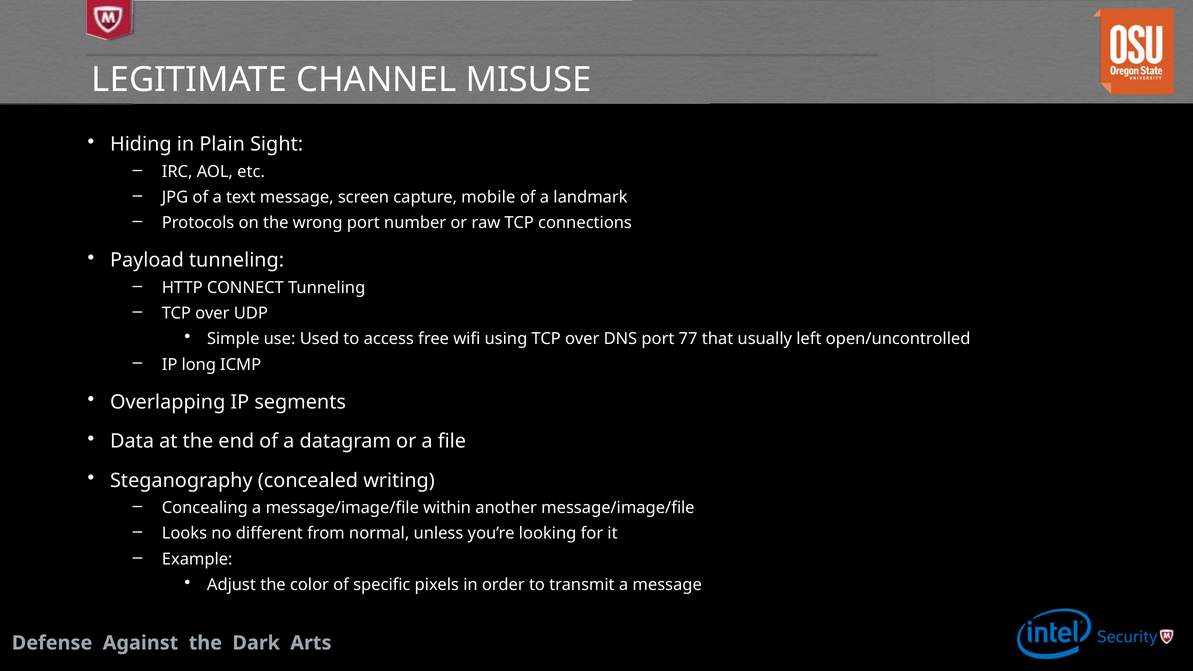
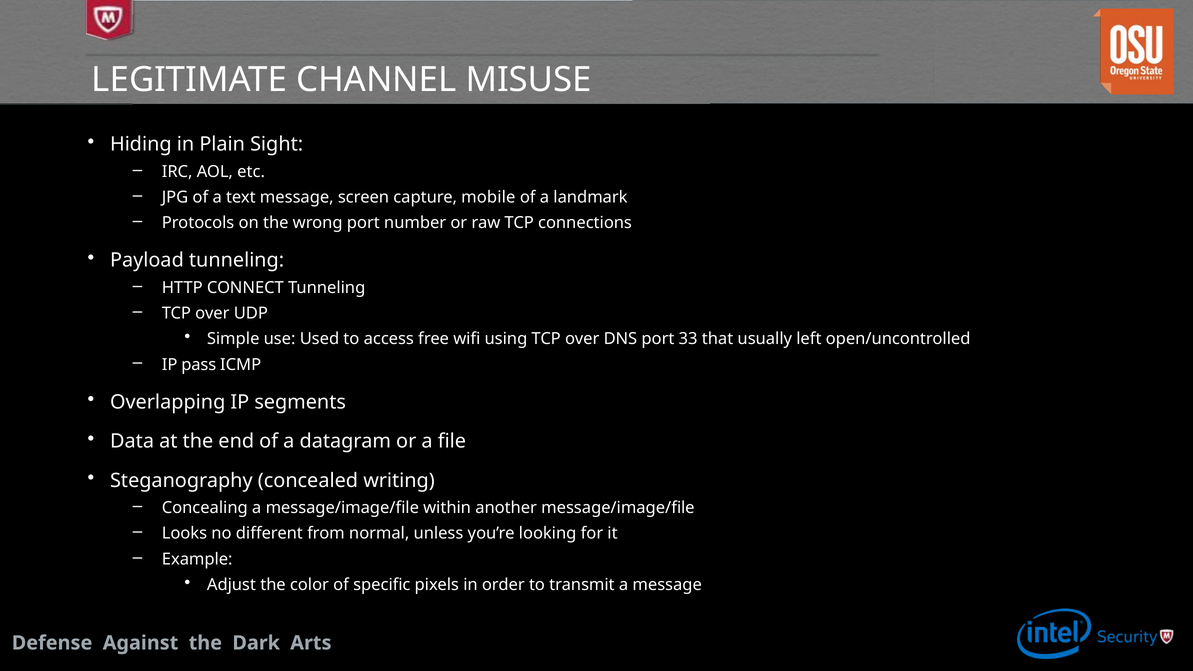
77: 77 -> 33 (688, 339)
long: long -> pass (199, 365)
